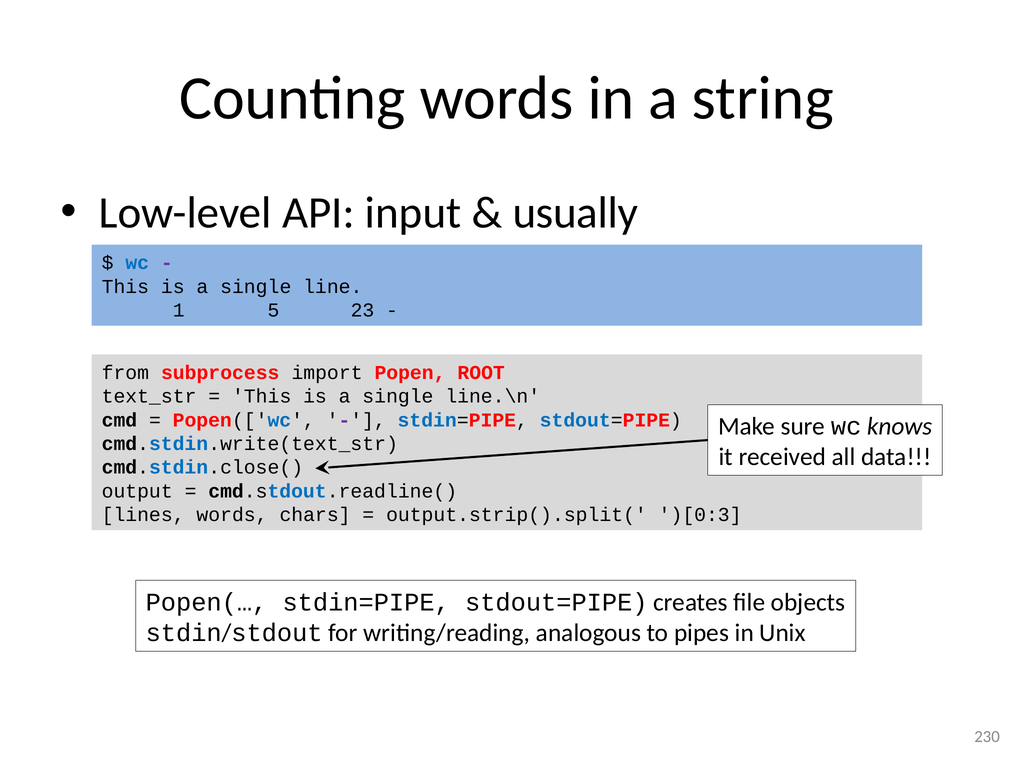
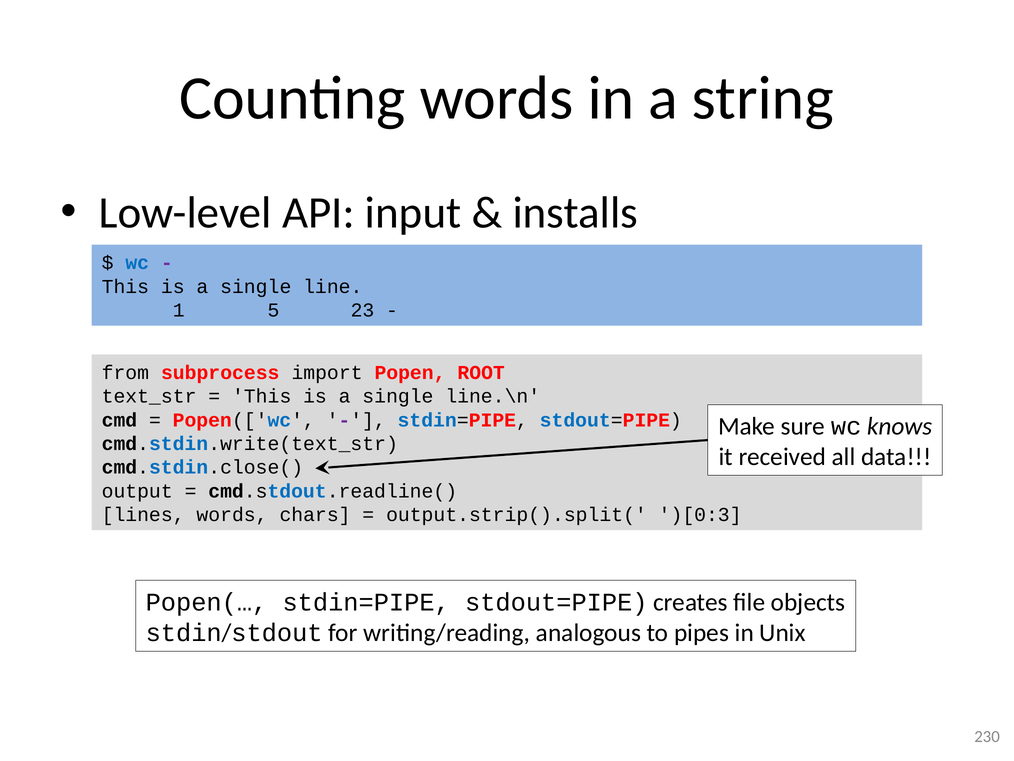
usually: usually -> installs (575, 213)
